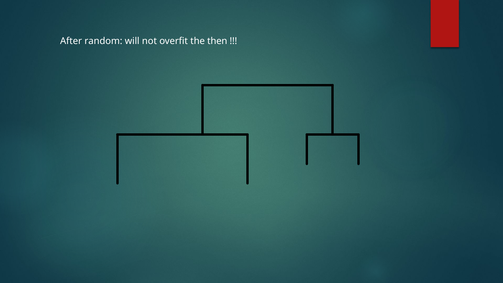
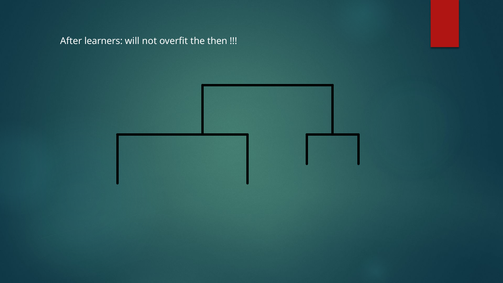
random: random -> learners (103, 41)
